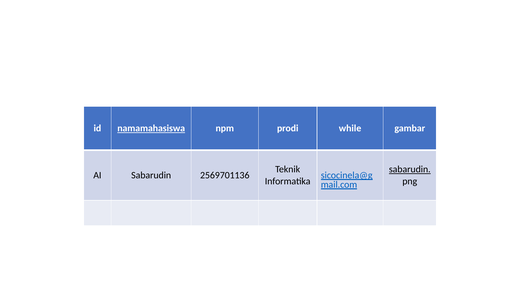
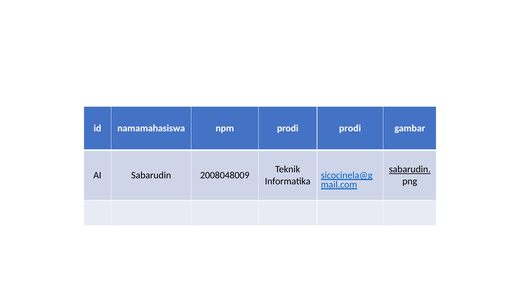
namamahasiswa underline: present -> none (151, 128)
prodi while: while -> prodi (350, 128)
2569701136: 2569701136 -> 2008048009 (225, 175)
